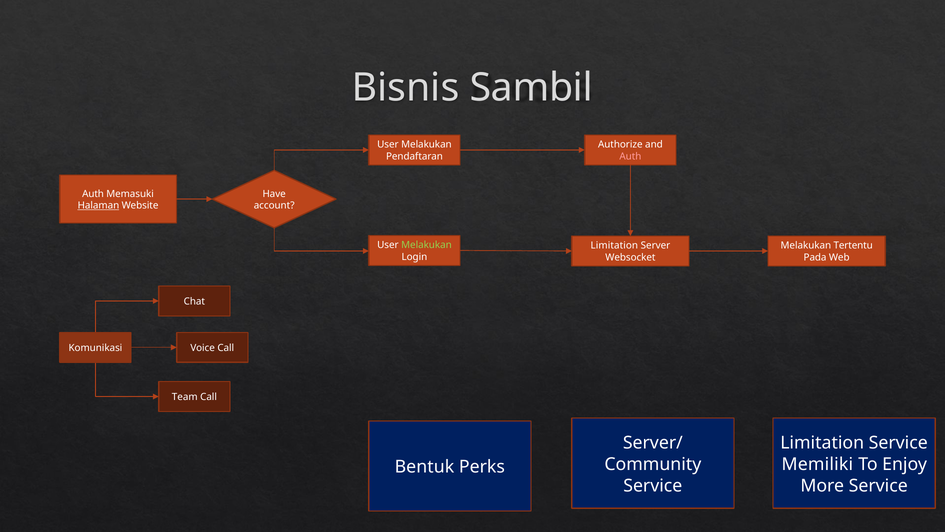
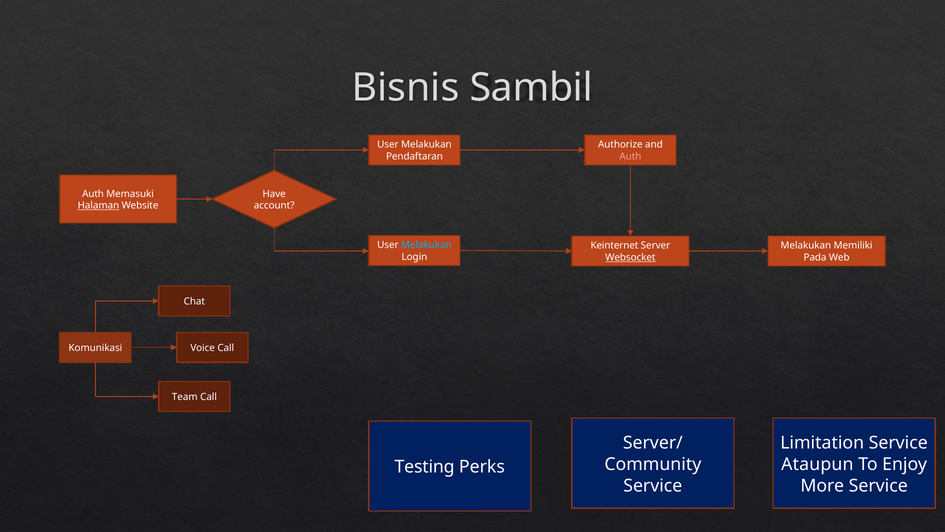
Melakukan colour: light green -> light blue (426, 245)
Limitation: Limitation -> Keinternet (614, 246)
Tertentu: Tertentu -> Memiliki (853, 246)
Websocket underline: none -> present (630, 257)
Memiliki: Memiliki -> Ataupun (817, 464)
Bentuk: Bentuk -> Testing (425, 467)
